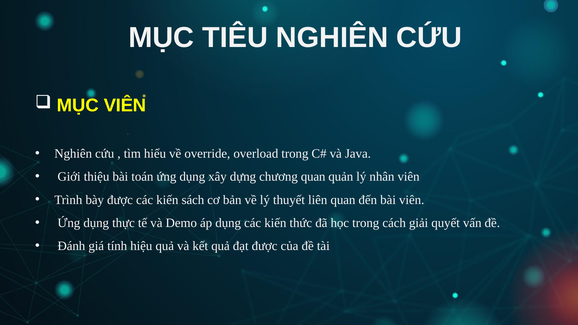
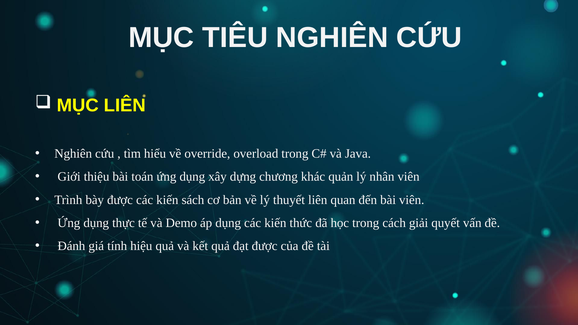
MỤC VIÊN: VIÊN -> LIÊN (125, 105)
chương quan: quan -> khác (313, 177)
